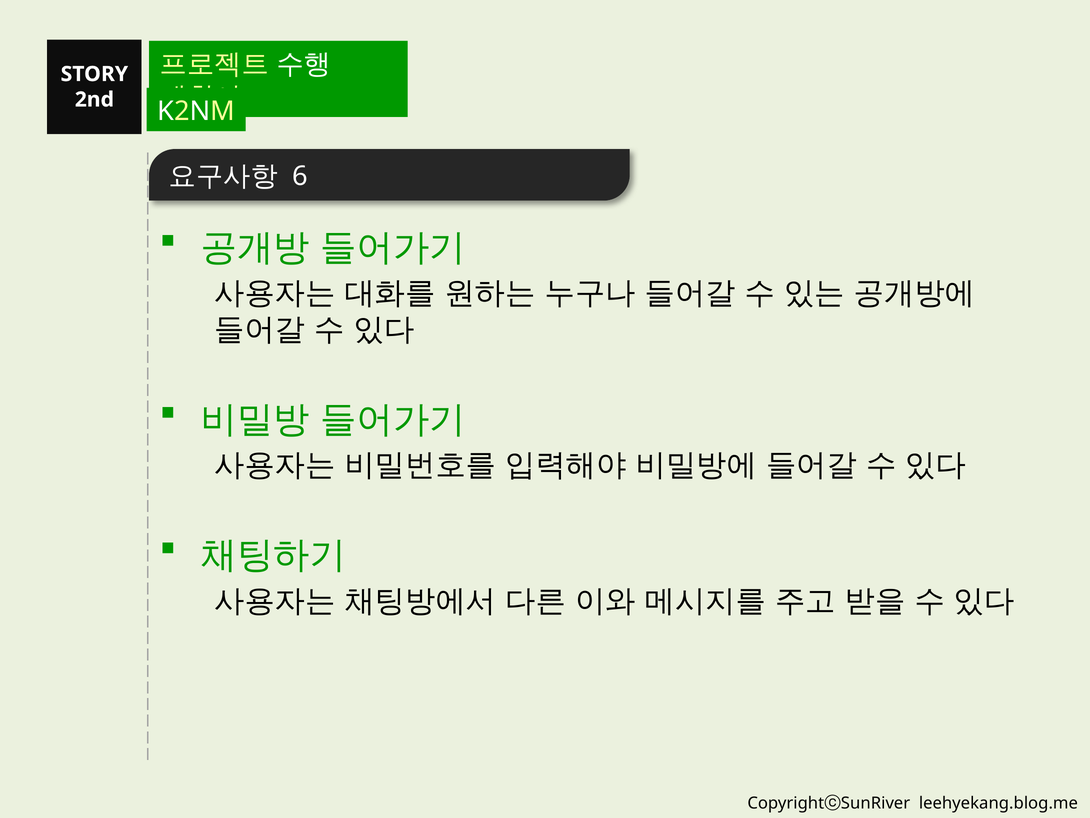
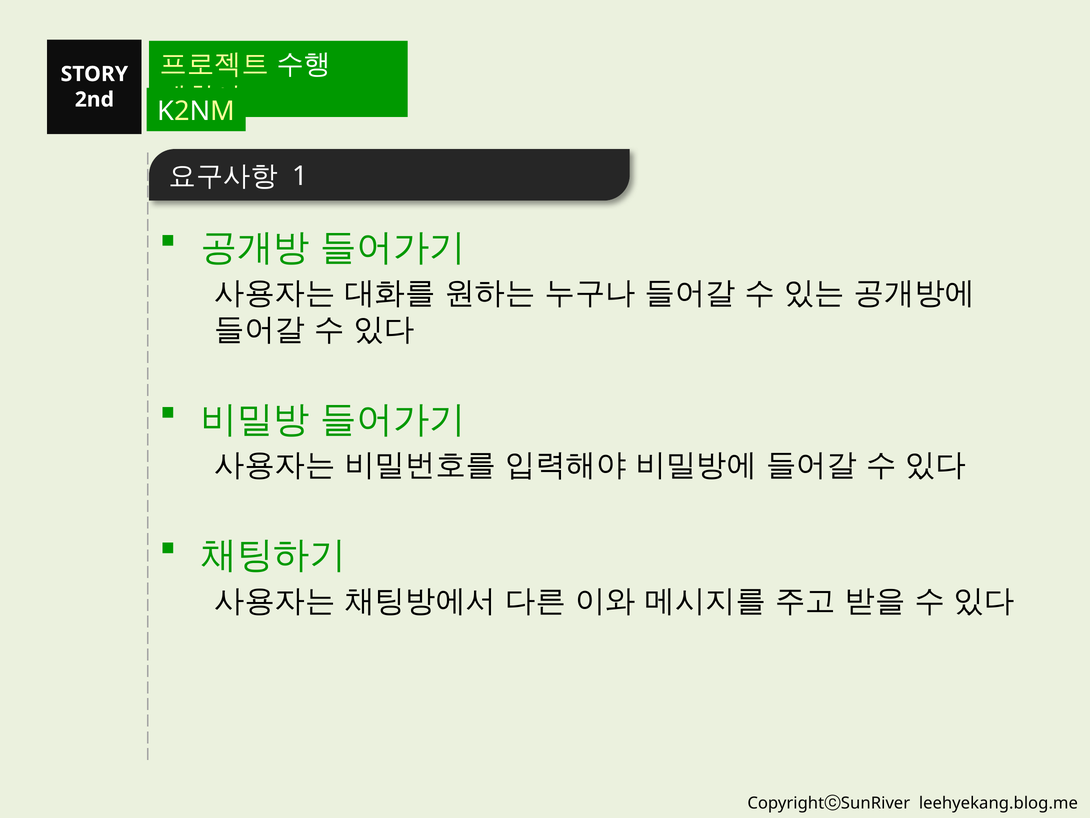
6: 6 -> 1 (300, 176)
